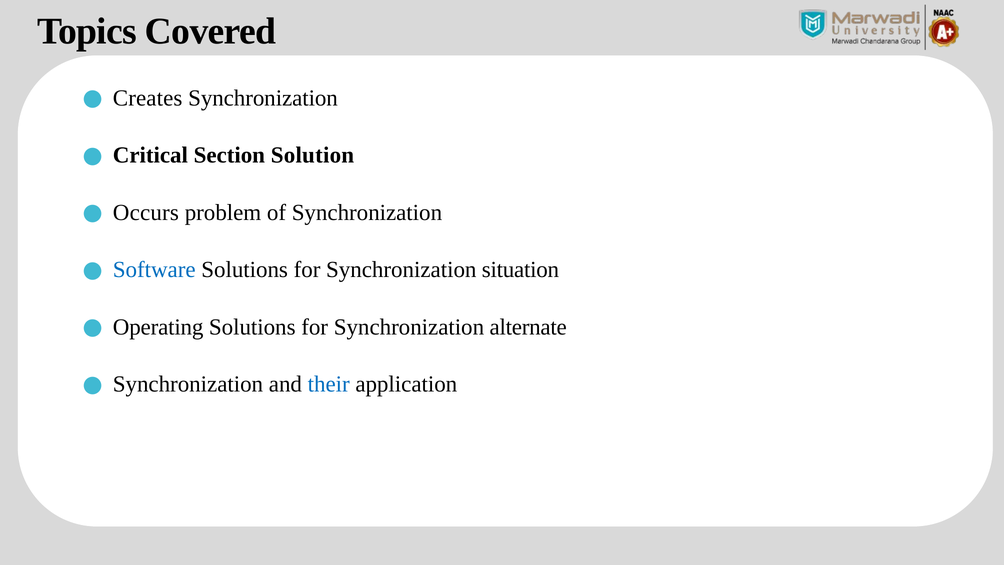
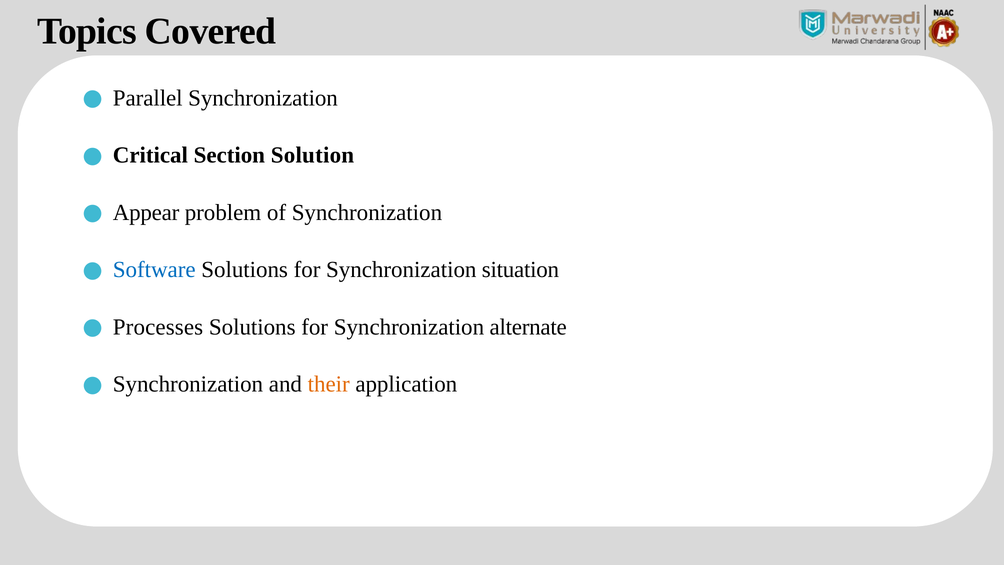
Creates: Creates -> Parallel (148, 98)
Occurs: Occurs -> Appear (146, 212)
Operating: Operating -> Processes (158, 327)
their colour: blue -> orange (329, 384)
